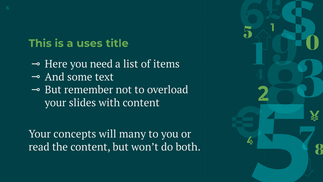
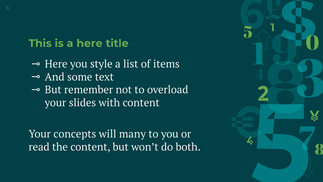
a uses: uses -> here (89, 43)
need: need -> style (101, 64)
